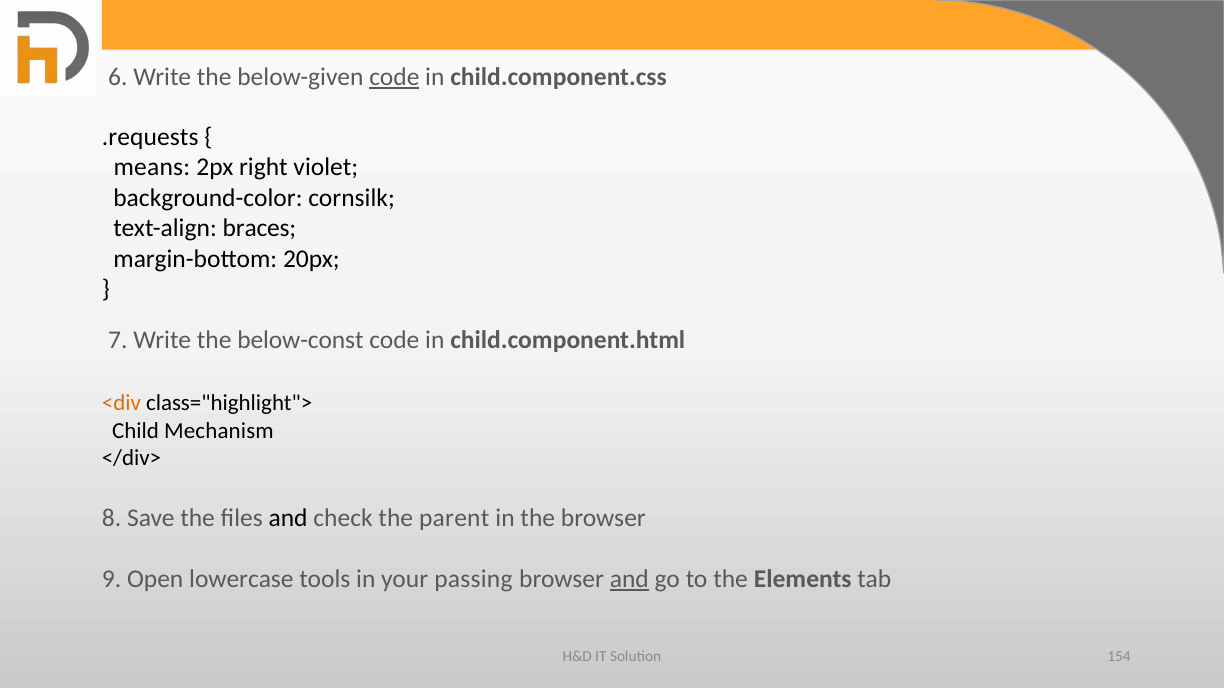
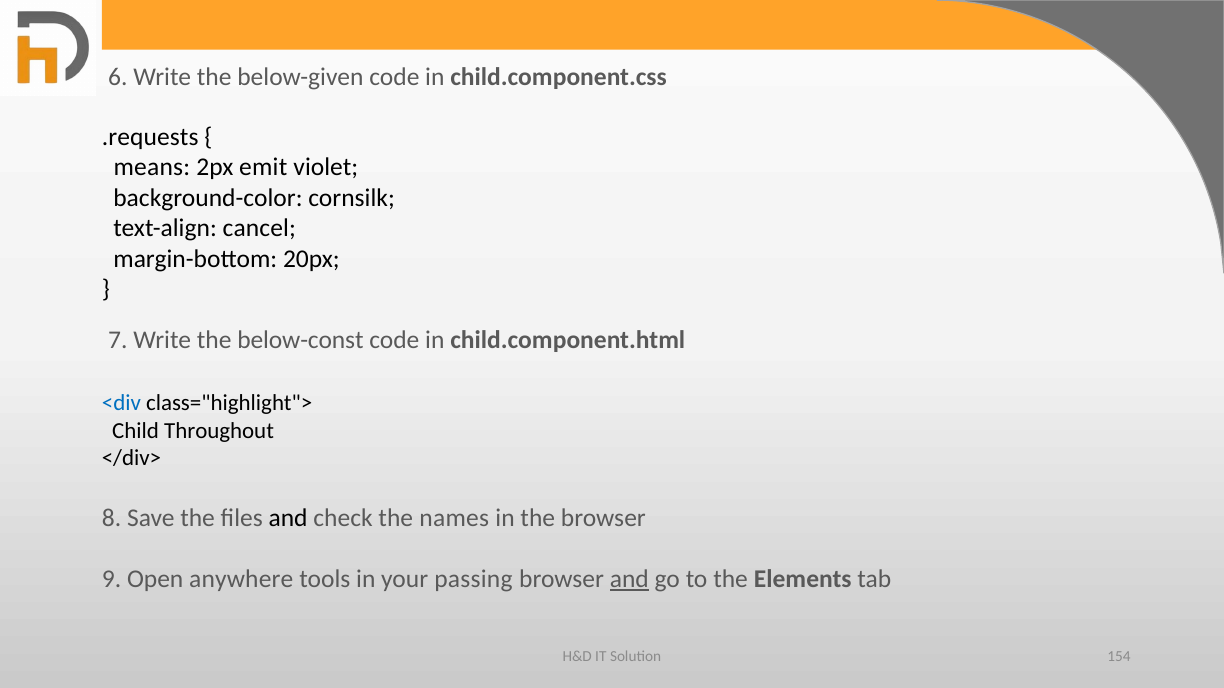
code underline: present -> none (394, 77)
right: right -> emit (263, 167)
braces: braces -> cancel (259, 229)
<div colour: orange -> blue (121, 403)
Mechanism: Mechanism -> Throughout (219, 431)
parent: parent -> names (454, 518)
lowercase: lowercase -> anywhere (241, 580)
